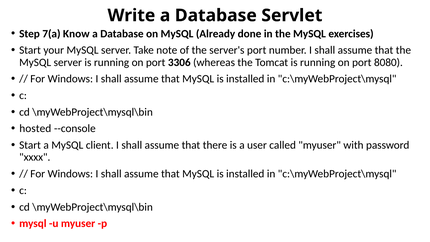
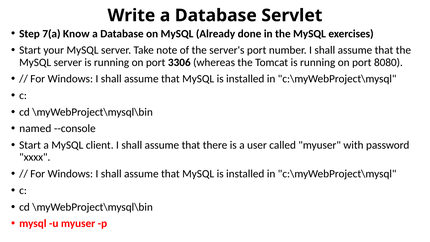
hosted: hosted -> named (35, 129)
